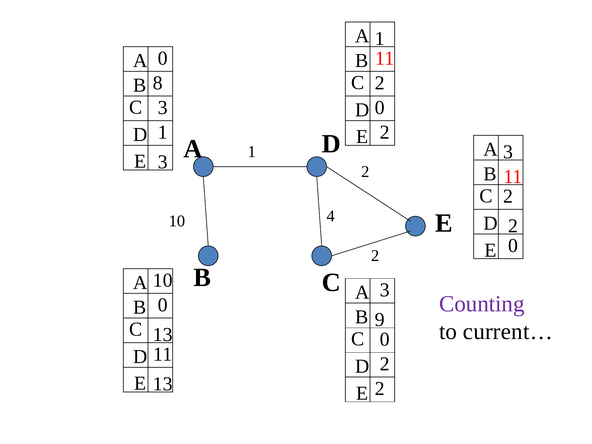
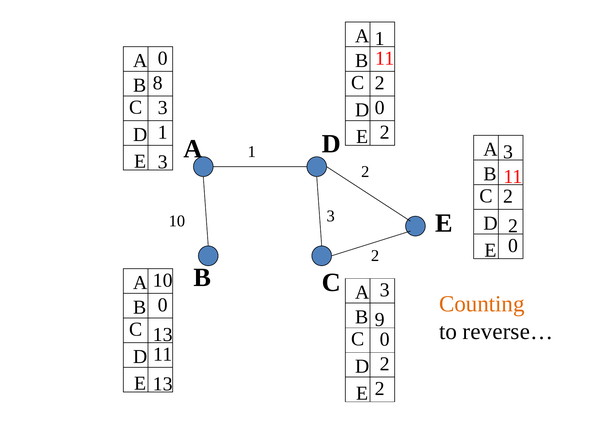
10 4: 4 -> 3 (331, 216)
Counting colour: purple -> orange (482, 304)
current…: current… -> reverse… (508, 331)
